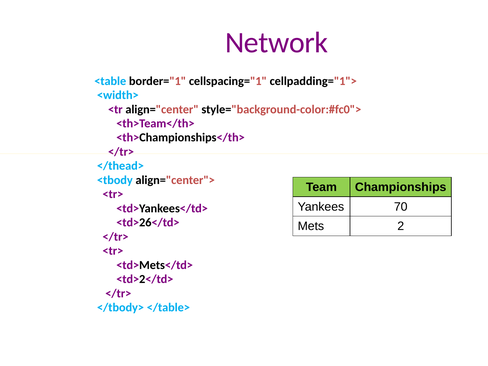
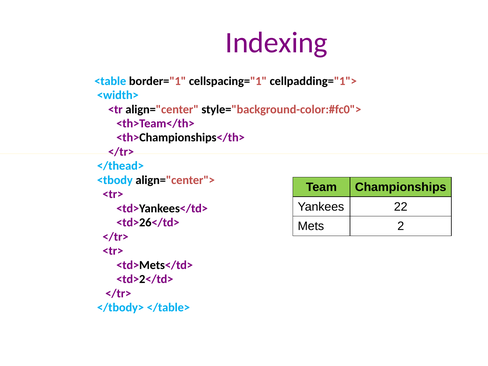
Network: Network -> Indexing (276, 43)
70: 70 -> 22 (401, 207)
